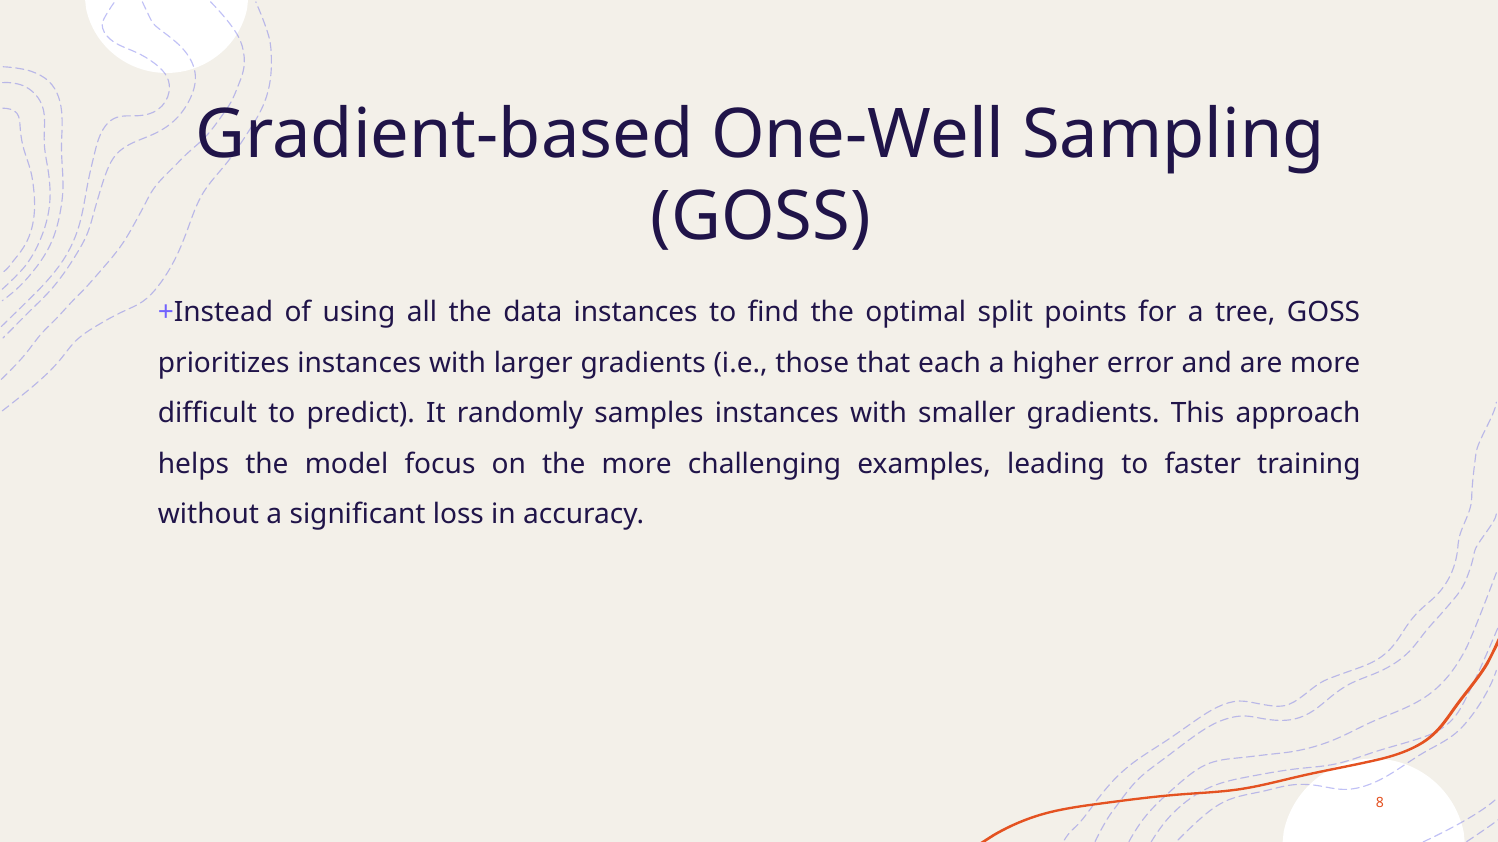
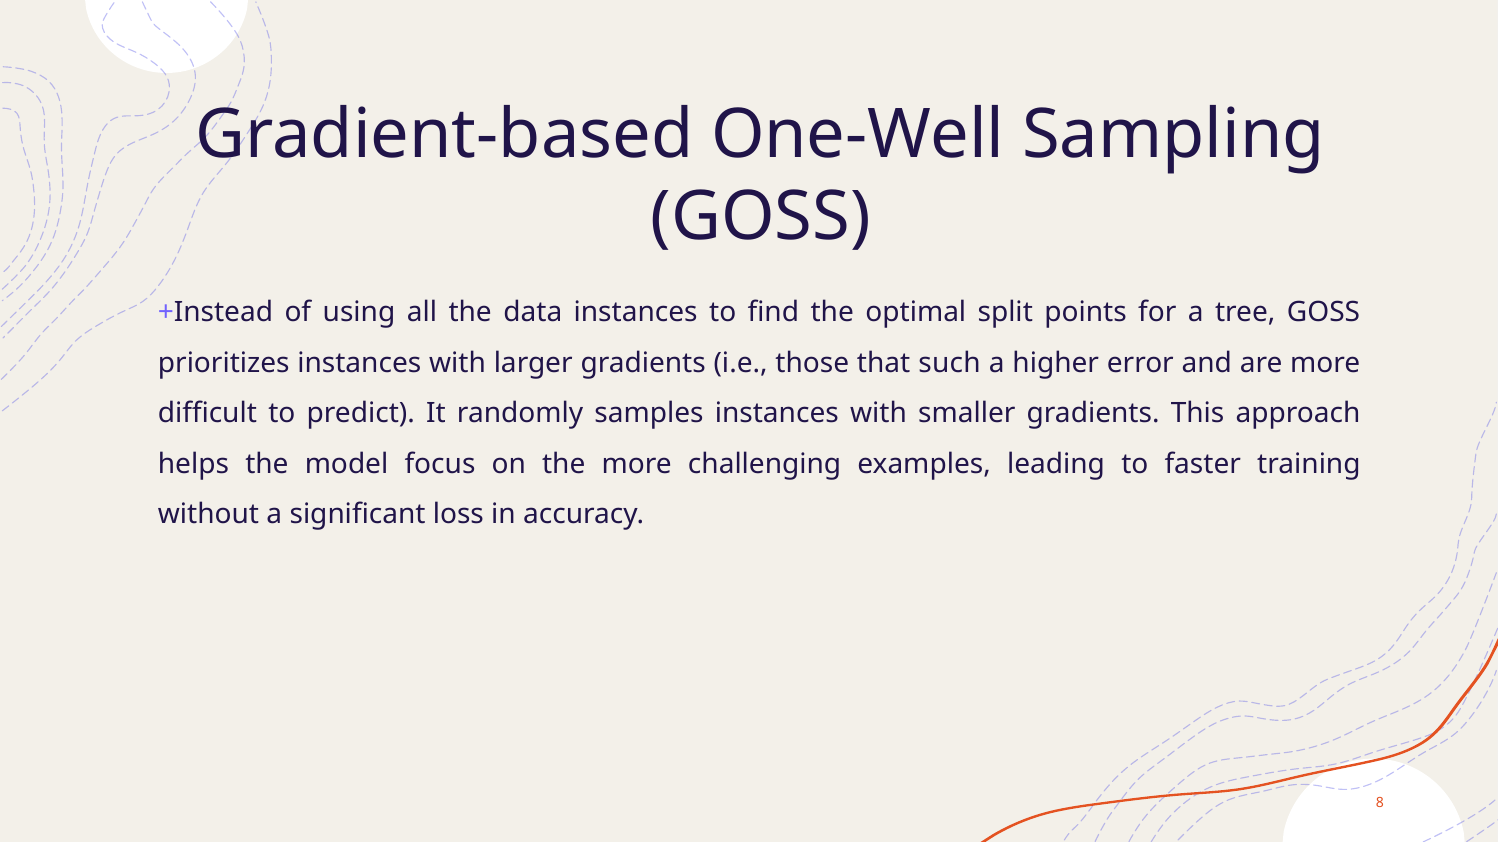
each: each -> such (950, 363)
